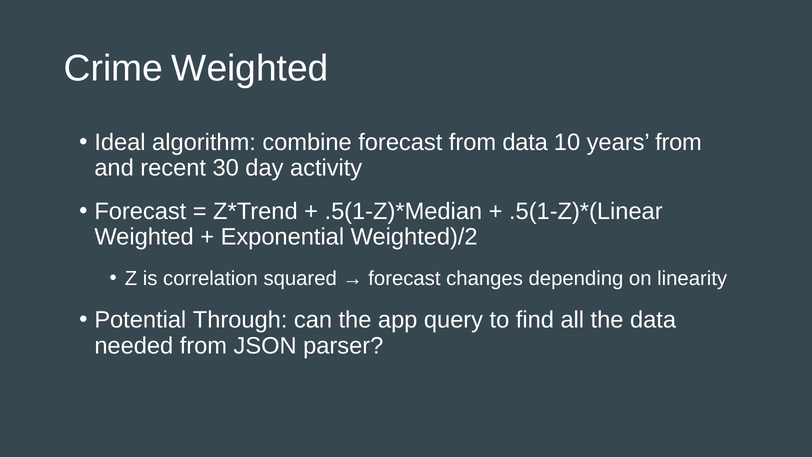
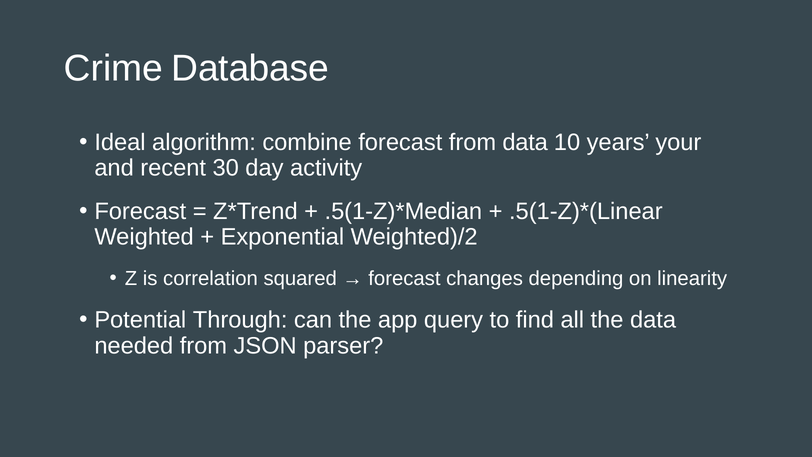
Crime Weighted: Weighted -> Database (250, 68)
years from: from -> your (678, 142)
